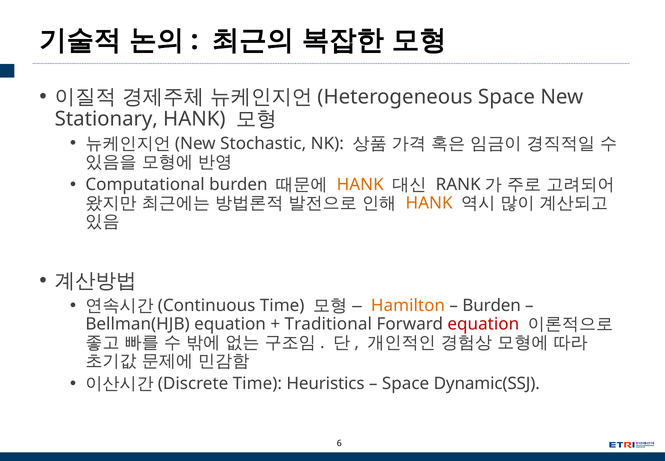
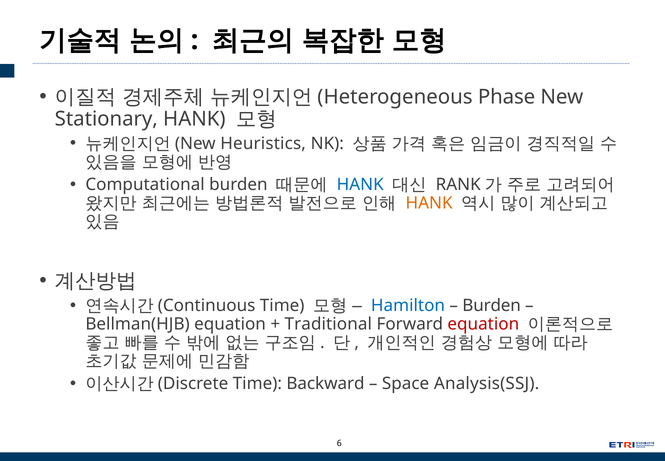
Space: Space -> Phase (507, 97)
Stochastic: Stochastic -> Heuristics (263, 143)
HANK colour: orange -> blue (360, 184)
Hamilton colour: orange -> blue (408, 305)
Heuristics: Heuristics -> Backward (325, 383)
Dynamic(SSJ: Dynamic(SSJ -> Analysis(SSJ (487, 383)
